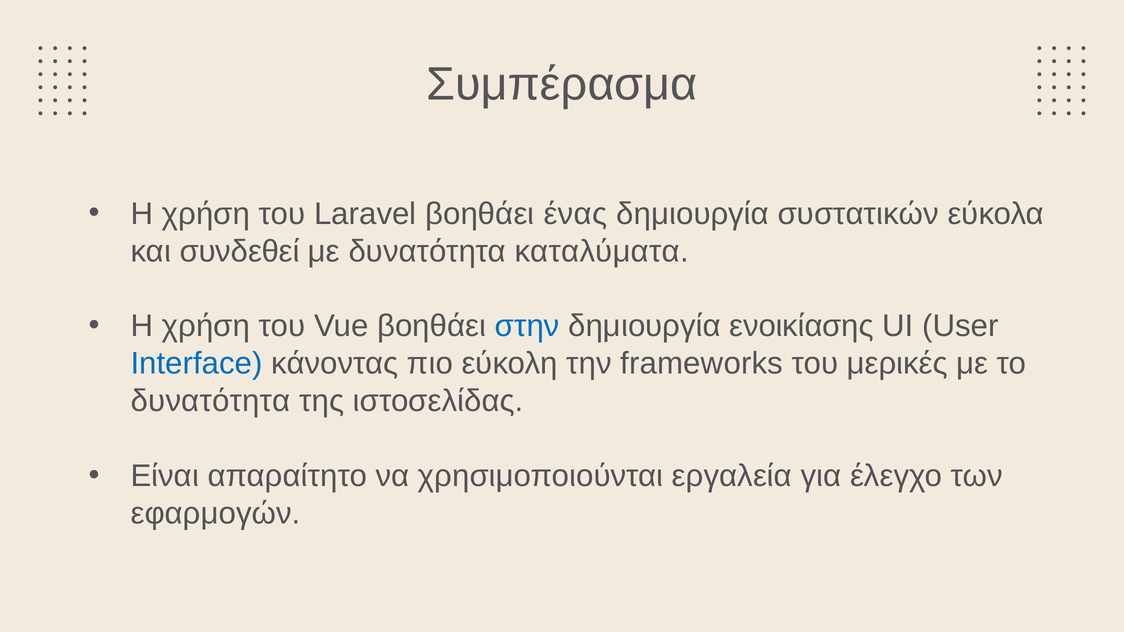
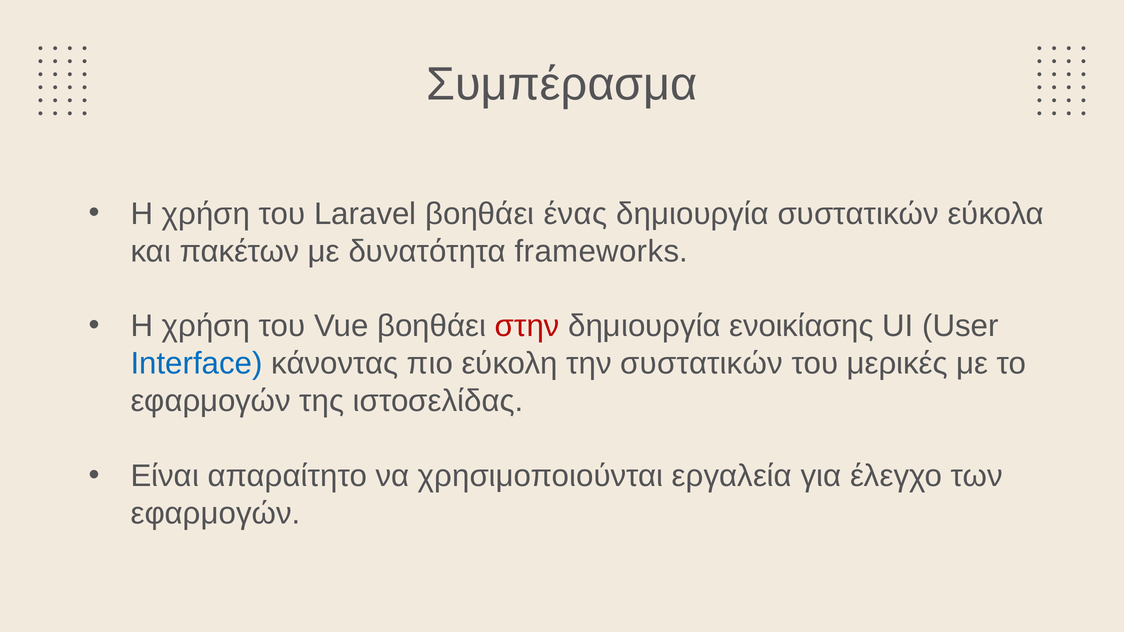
συνδεθεί: συνδεθεί -> πακέτων (240, 251)
καταλύματα: καταλύματα -> frameworks (602, 251)
στην colour: blue -> red (527, 326)
την frameworks: frameworks -> συστατικών (702, 364)
δυνατότητα: δυνατότητα -> εφαρμογών (211, 401)
